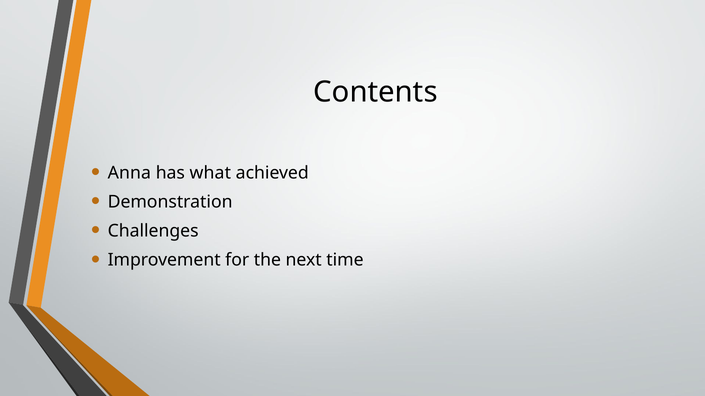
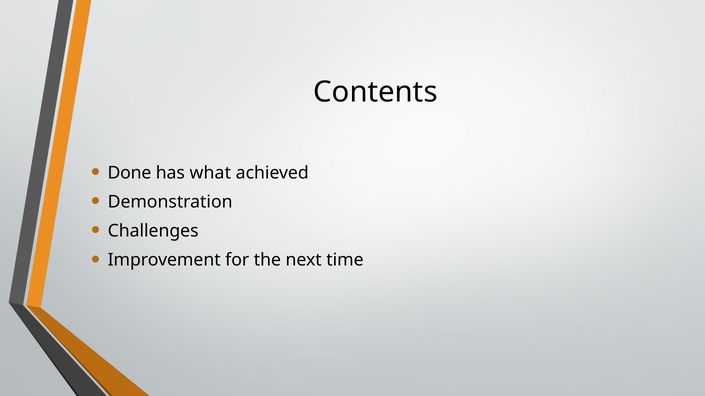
Anna: Anna -> Done (129, 173)
